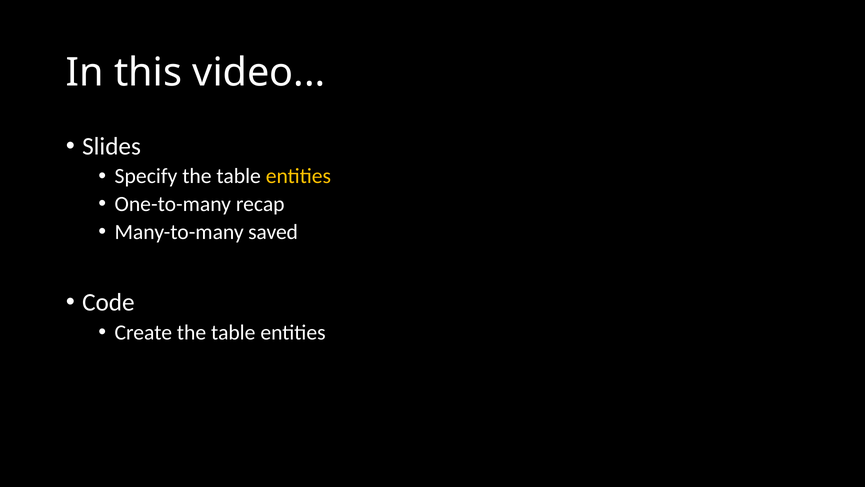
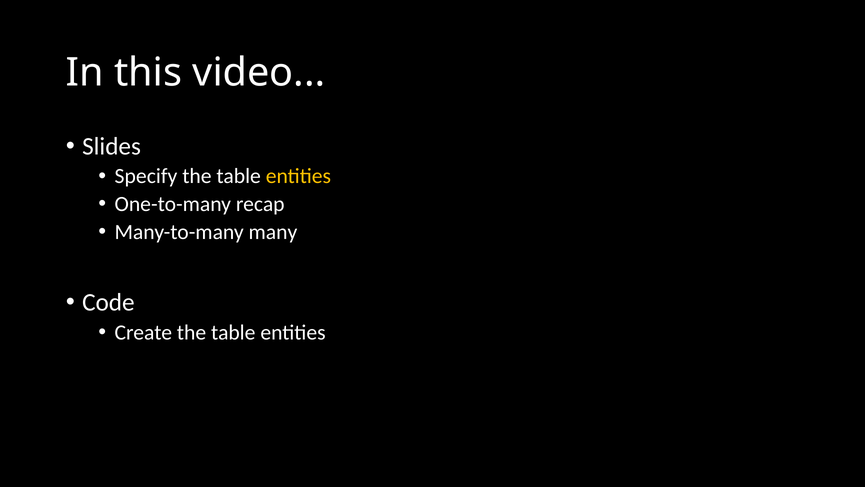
saved: saved -> many (273, 232)
